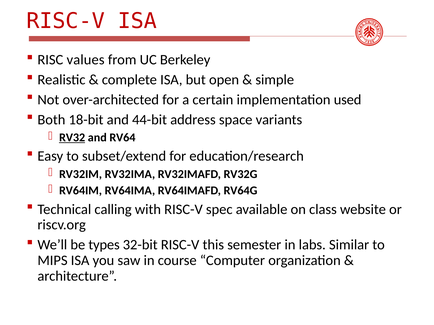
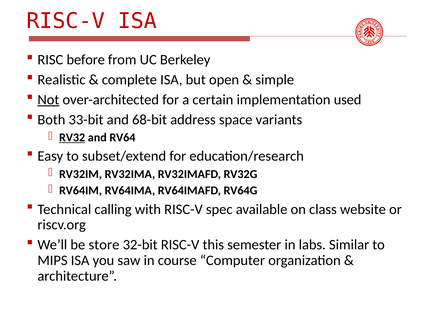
values: values -> before (86, 60)
Not underline: none -> present (48, 100)
18-bit: 18-bit -> 33-bit (86, 120)
44-bit: 44-bit -> 68-bit (150, 120)
types: types -> store (104, 245)
